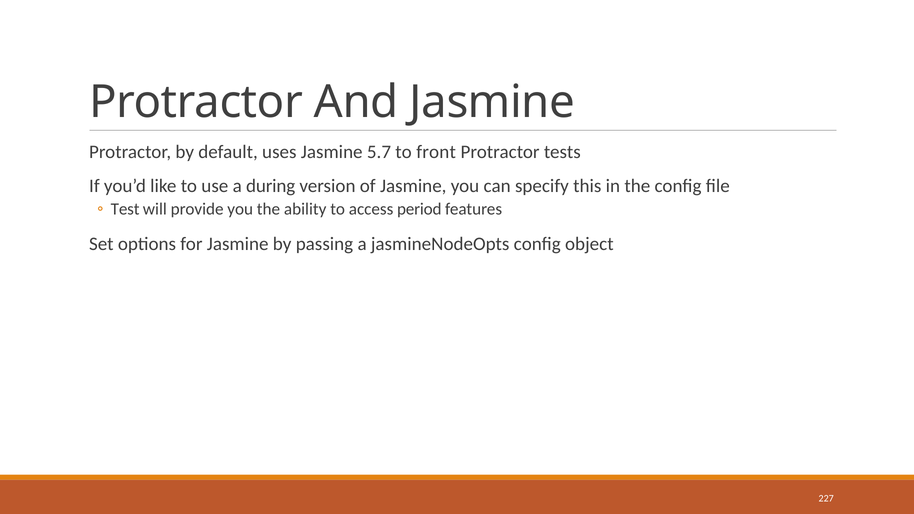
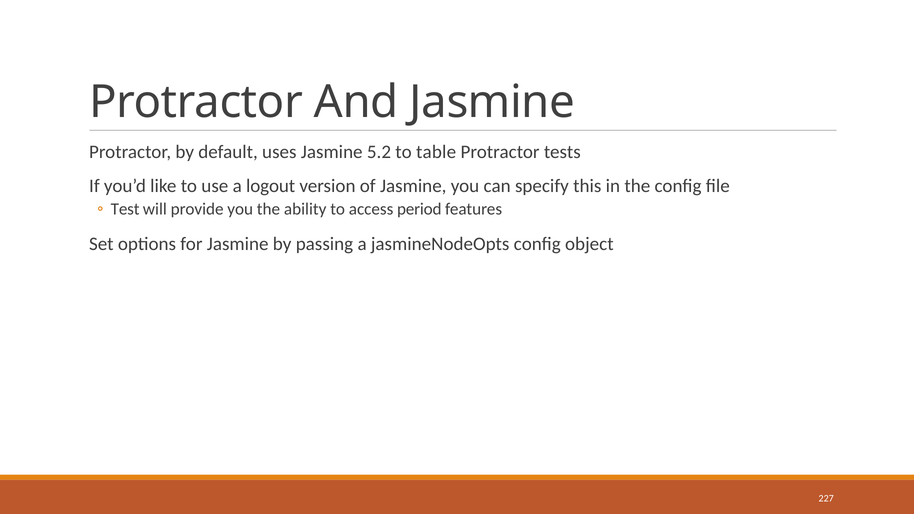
5.7: 5.7 -> 5.2 (379, 152)
front: front -> table (436, 152)
during: during -> logout (271, 186)
